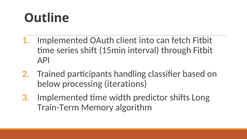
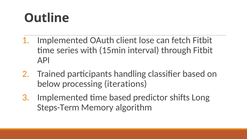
into: into -> lose (147, 40)
shift: shift -> with (89, 50)
time width: width -> based (120, 97)
Train-Term: Train-Term -> Steps-Term (58, 107)
